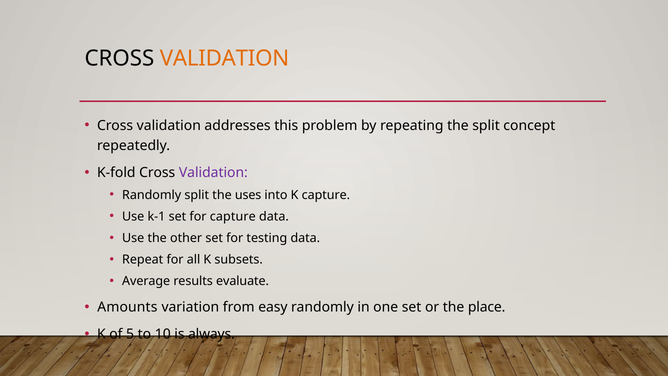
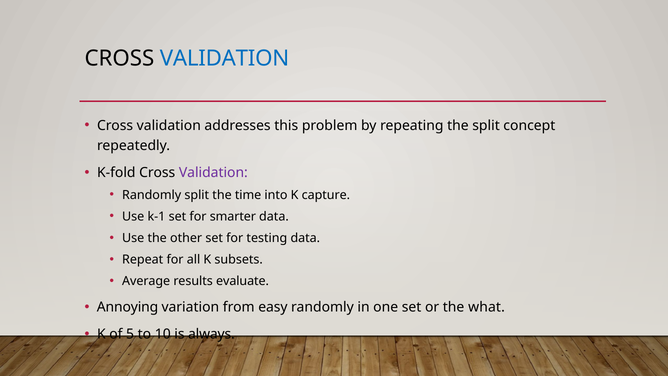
VALIDATION colour: orange -> blue (225, 58)
uses: uses -> time (248, 195)
for capture: capture -> smarter (233, 216)
Amounts: Amounts -> Annoying (128, 307)
place: place -> what (487, 307)
